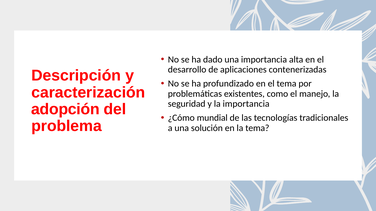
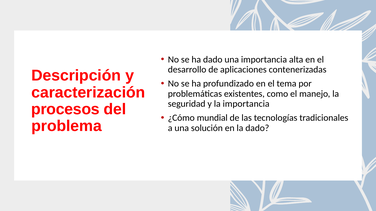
adopción: adopción -> procesos (65, 109)
la tema: tema -> dado (257, 128)
